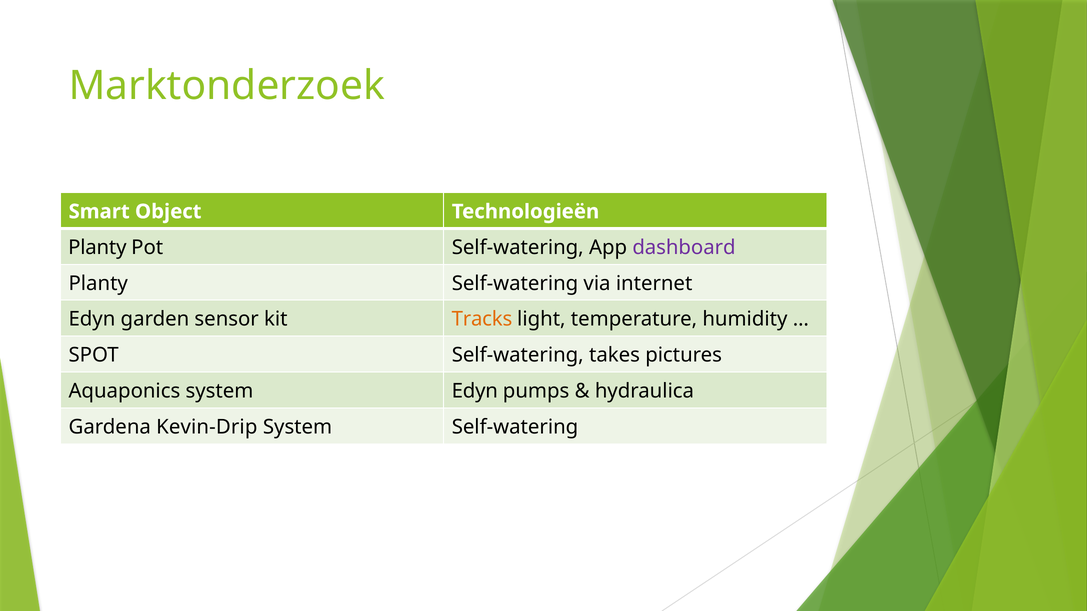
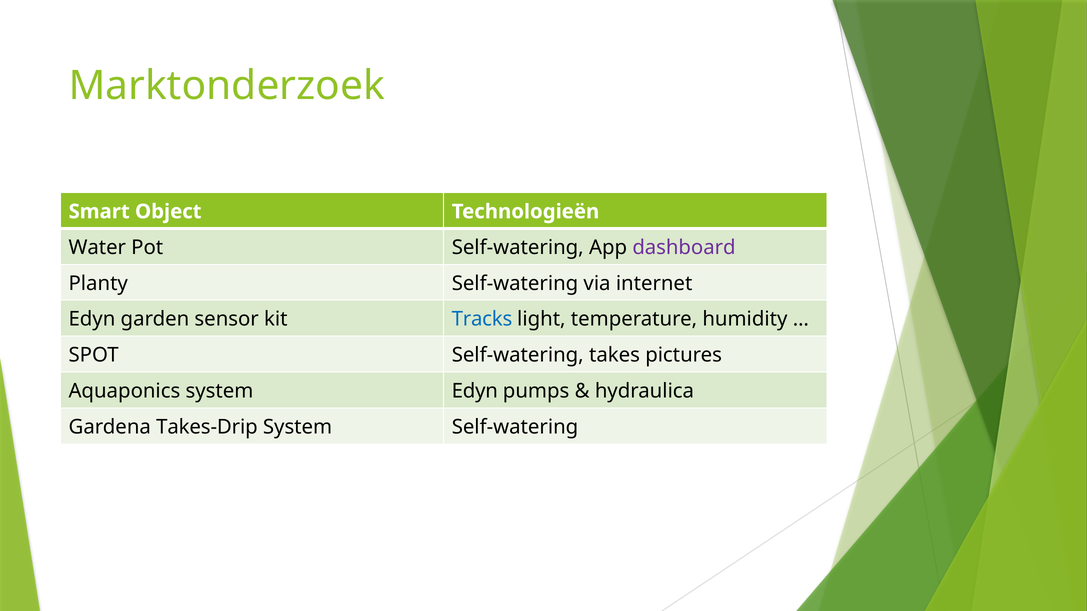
Planty: Planty -> Water (97, 248)
Tracks colour: orange -> blue (482, 319)
Kevin-Drip: Kevin-Drip -> Takes-Drip (207, 427)
